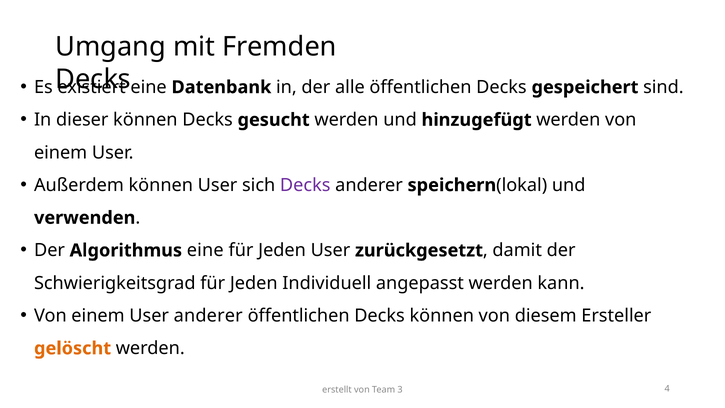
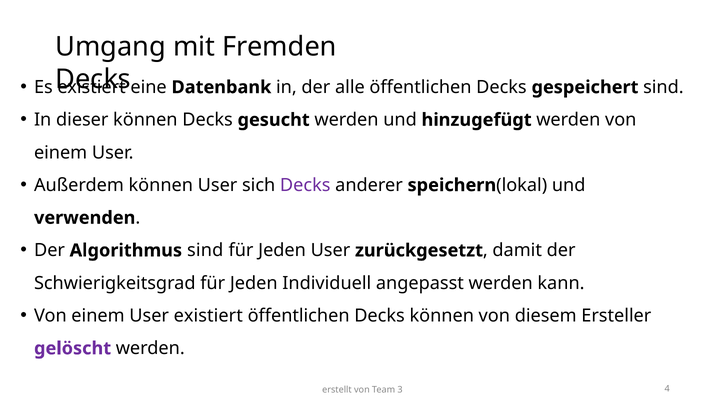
Algorithmus eine: eine -> sind (205, 250)
User anderer: anderer -> existiert (208, 316)
gelöscht colour: orange -> purple (73, 348)
